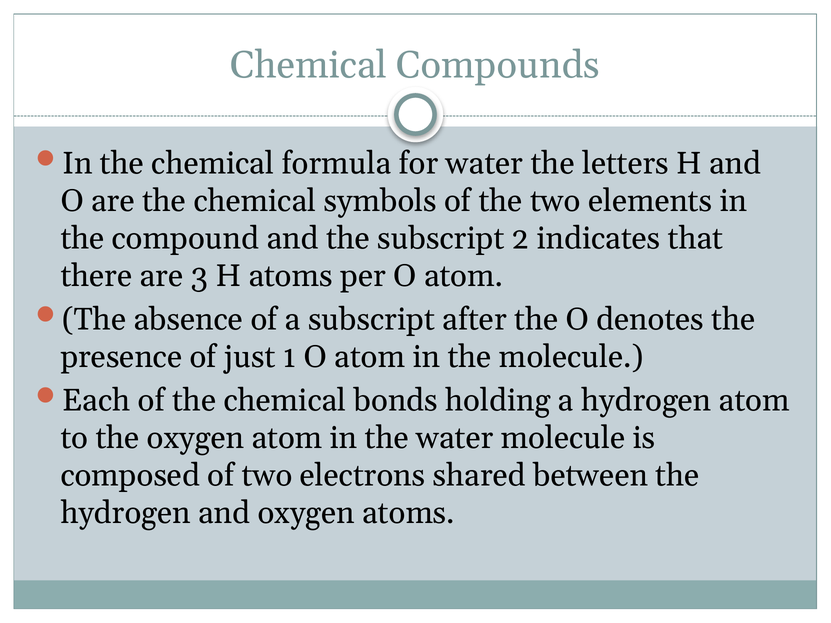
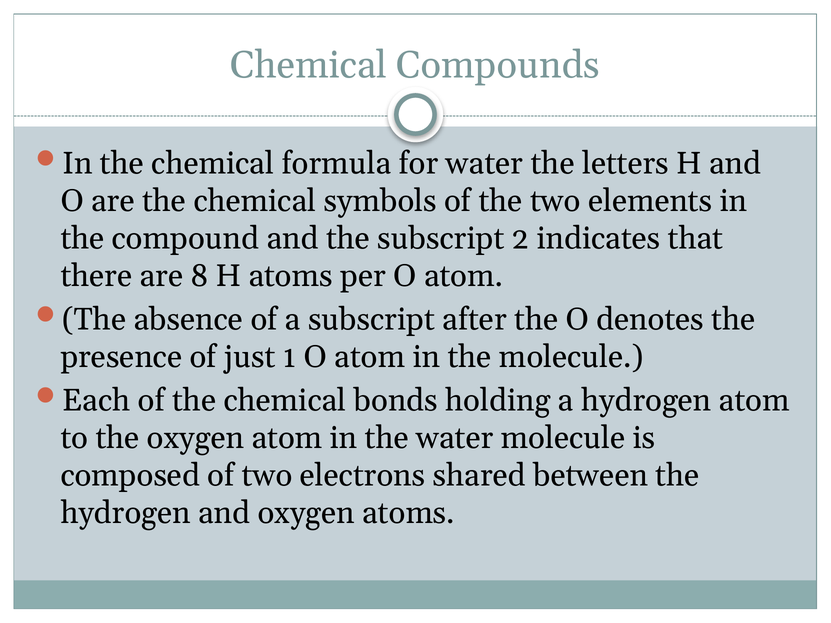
3: 3 -> 8 (200, 276)
